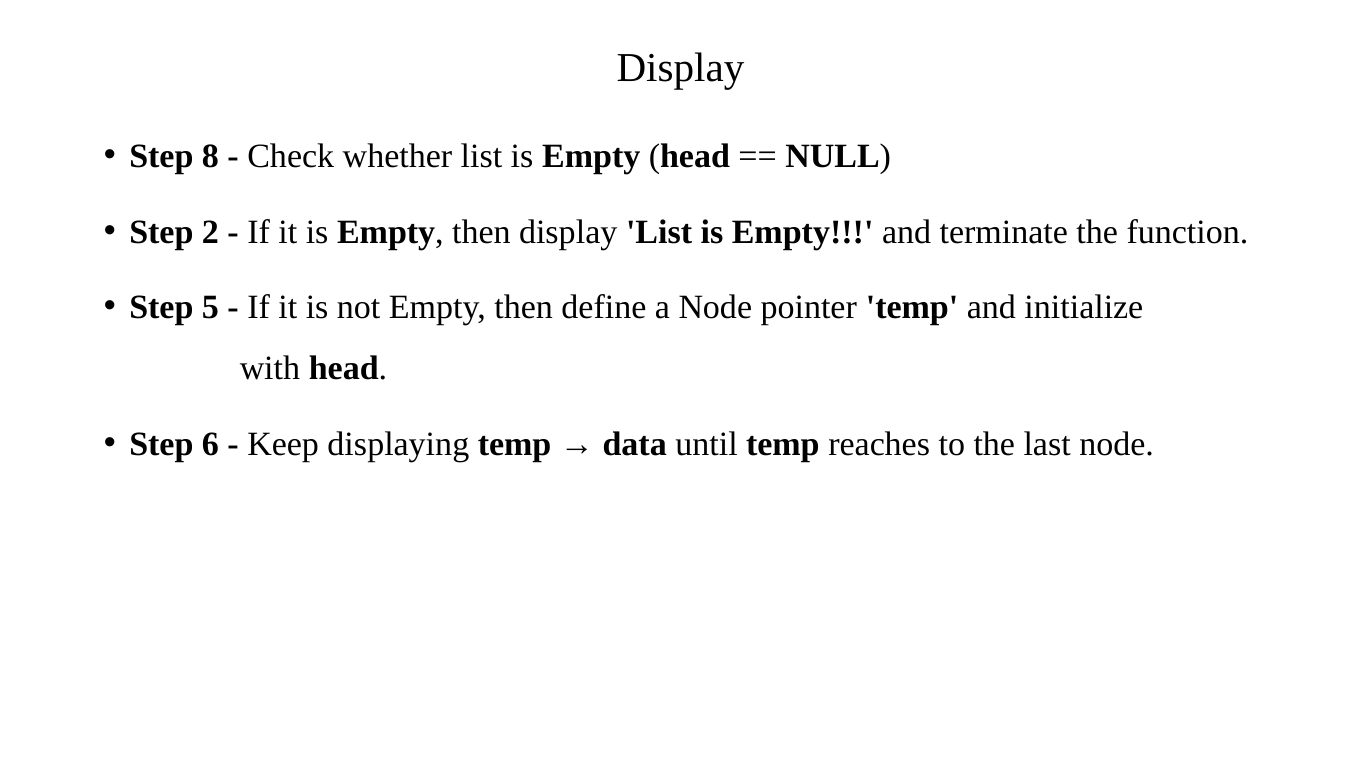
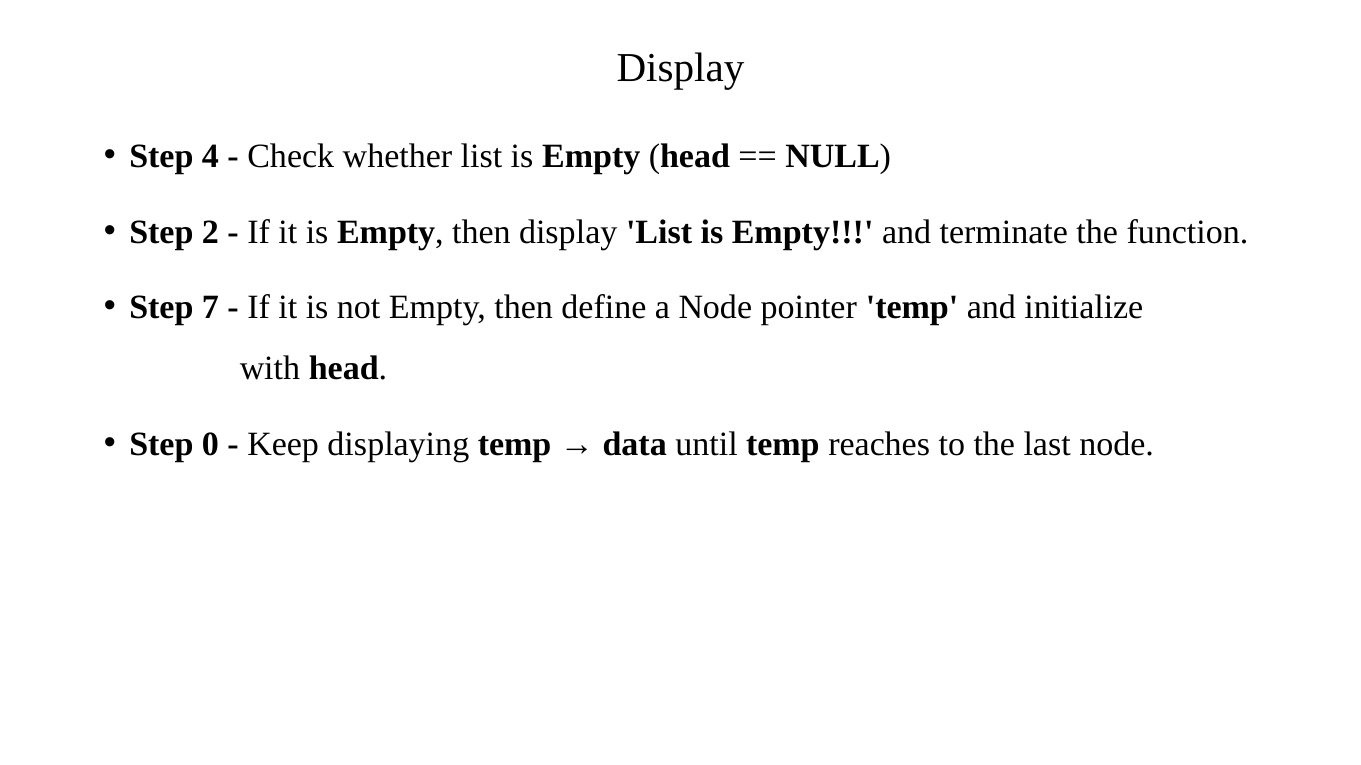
8: 8 -> 4 (210, 157)
5: 5 -> 7 (210, 308)
6: 6 -> 0 (210, 444)
